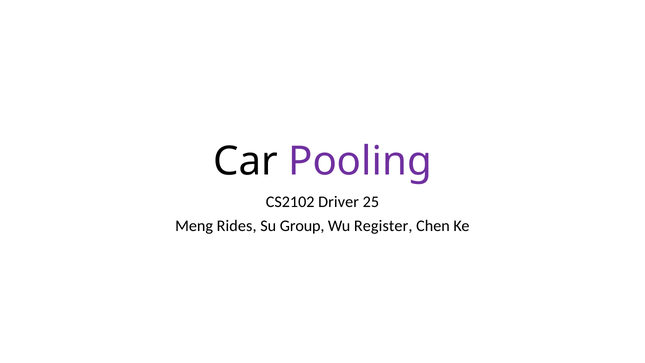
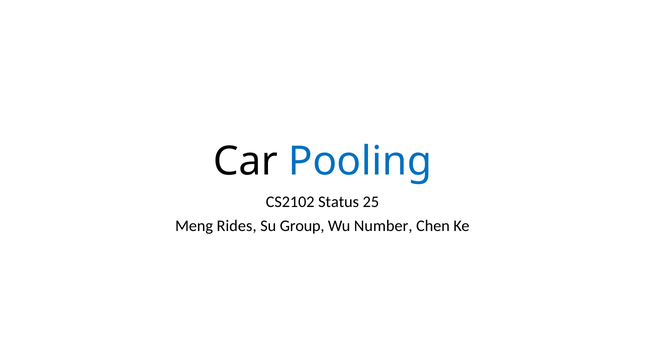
Pooling colour: purple -> blue (360, 161)
Driver: Driver -> Status (339, 202)
Register: Register -> Number (383, 226)
